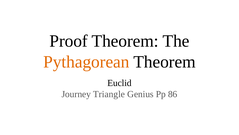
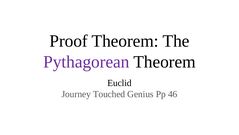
Pythagorean colour: orange -> purple (86, 62)
Triangle: Triangle -> Touched (109, 94)
86: 86 -> 46 (173, 94)
